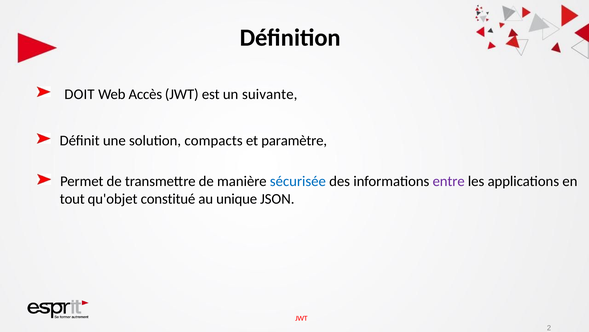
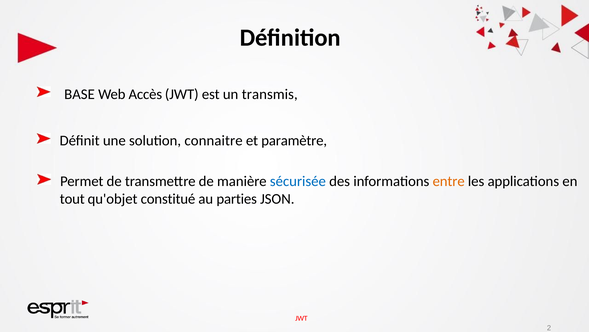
DOIT: DOIT -> BASE (80, 94)
suivante: suivante -> transmis (270, 94)
compacts: compacts -> connaitre (214, 140)
entre colour: purple -> orange (449, 181)
unique: unique -> parties (237, 198)
